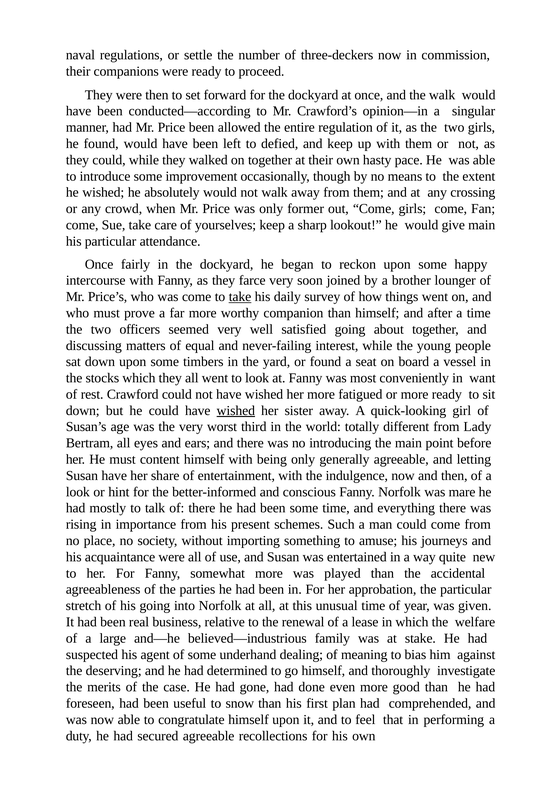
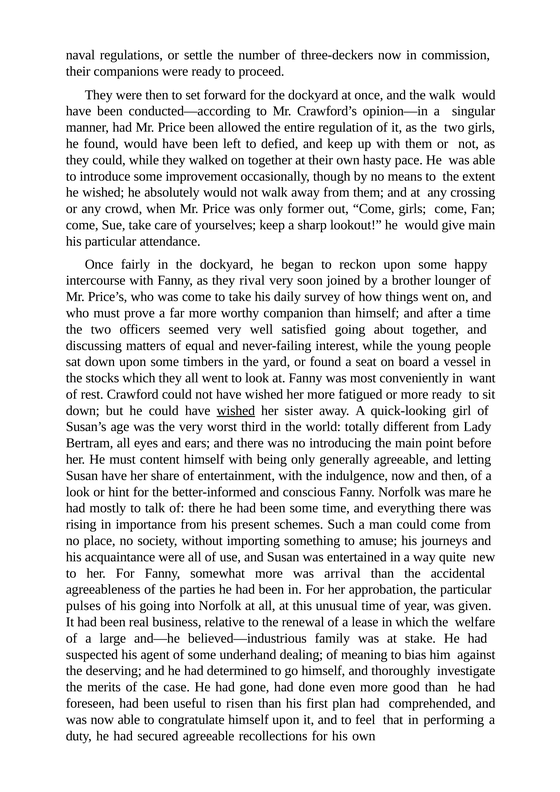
farce: farce -> rival (252, 281)
take underline: present -> none (240, 297)
played: played -> arrival (342, 574)
stretch: stretch -> pulses (83, 606)
snow: snow -> risen (240, 704)
